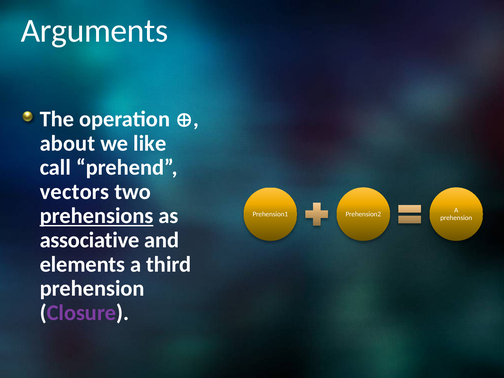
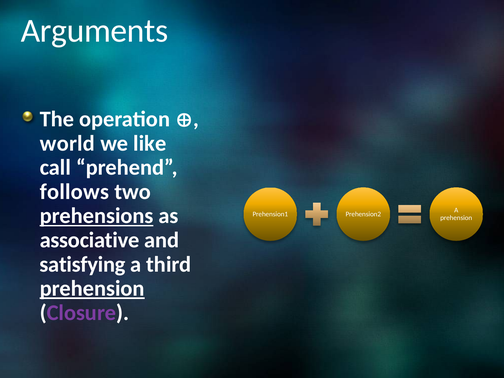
about: about -> world (67, 143)
vectors: vectors -> follows (74, 192)
elements: elements -> satisfying (83, 264)
prehension underline: none -> present (92, 289)
